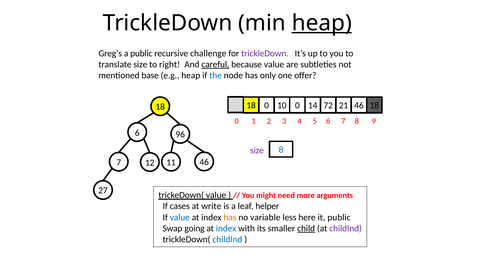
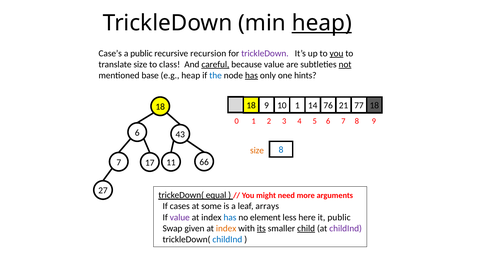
Greg’s: Greg’s -> Case’s (110, 53)
challenge: challenge -> recursion (208, 53)
you underline: none -> present (336, 53)
right: right -> class (170, 64)
not underline: none -> present (345, 64)
has underline: none -> present (251, 76)
offer: offer -> hints (305, 76)
0: 0 -> 9 (267, 106)
10 0: 0 -> 1 (297, 106)
72: 72 -> 76 (328, 106)
21 46: 46 -> 77 (359, 106)
96: 96 -> 43 (180, 135)
size colour: purple -> orange (257, 150)
12: 12 -> 17 (150, 163)
11 46: 46 -> 66 (204, 162)
trickeDown( value: value -> equal (216, 195)
write: write -> some (211, 206)
helper: helper -> arrays (267, 206)
value colour: blue -> purple (180, 218)
has colour: orange -> blue (230, 218)
variable: variable -> element (265, 218)
going: going -> given (195, 229)
index colour: blue -> orange (226, 229)
its underline: none -> present (261, 229)
